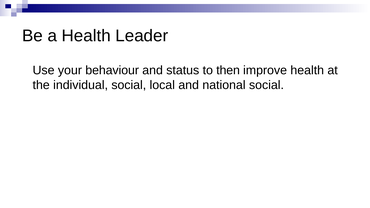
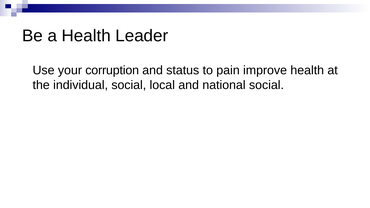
behaviour: behaviour -> corruption (112, 70)
then: then -> pain (228, 70)
